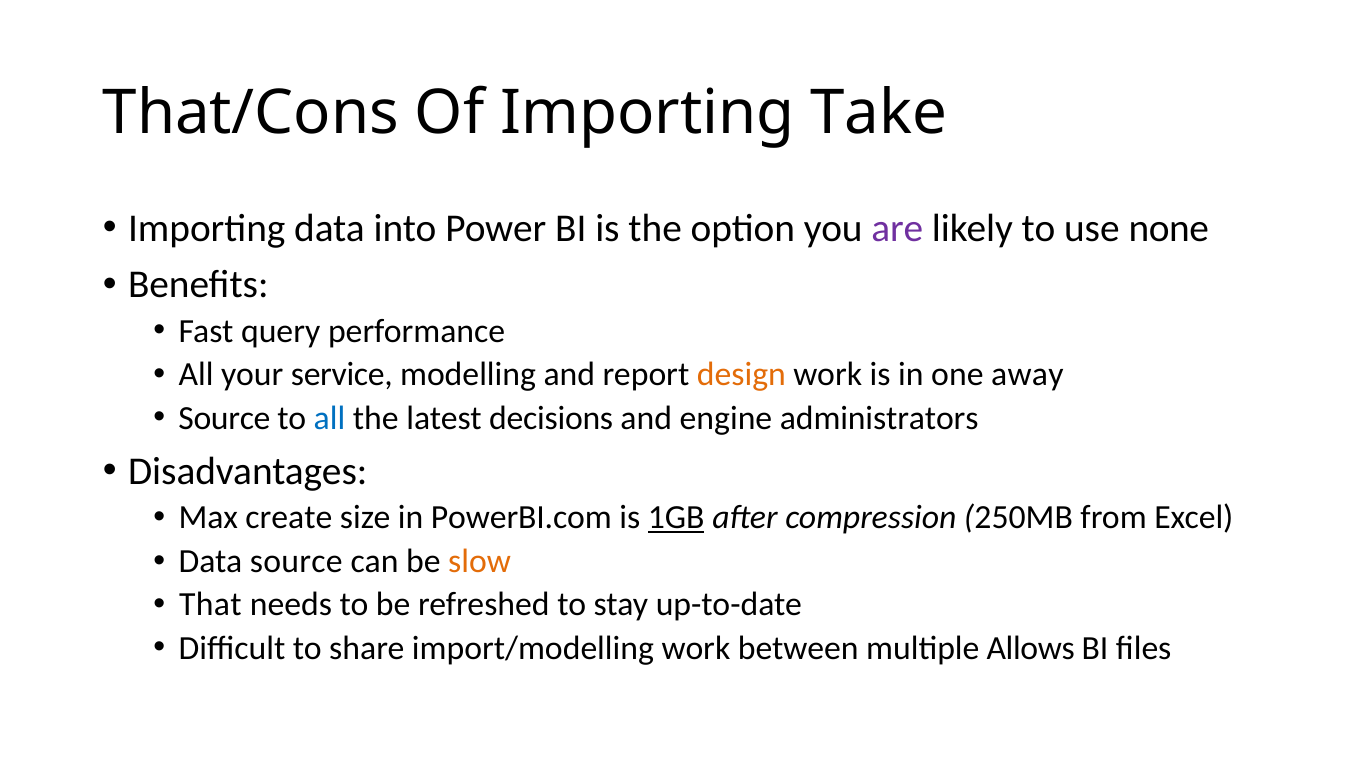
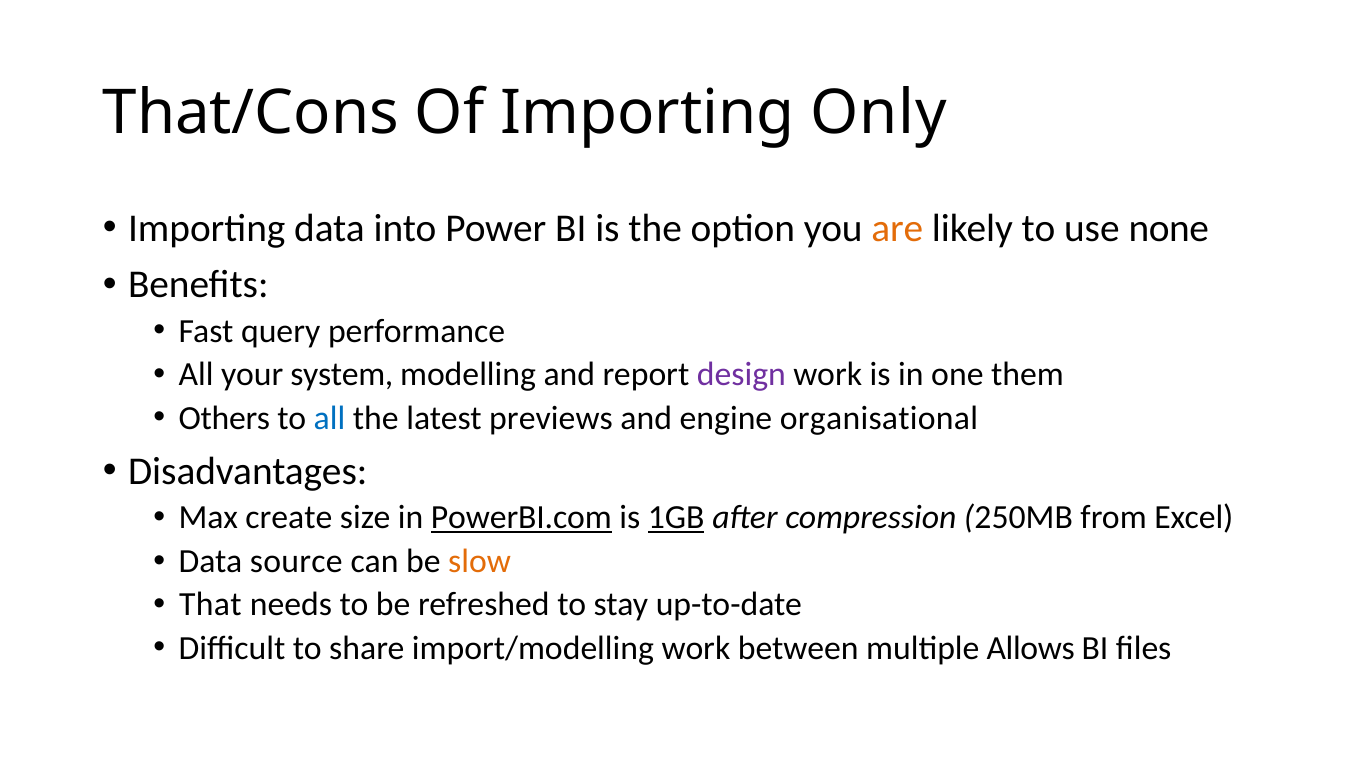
Take: Take -> Only (879, 113)
are colour: purple -> orange (897, 228)
service: service -> system (342, 374)
design colour: orange -> purple (741, 374)
away: away -> them (1027, 374)
Source: Source -> Others (224, 418)
decisions: decisions -> previews (551, 418)
administrators: administrators -> organisational (879, 418)
PowerBI.com underline: none -> present (521, 518)
